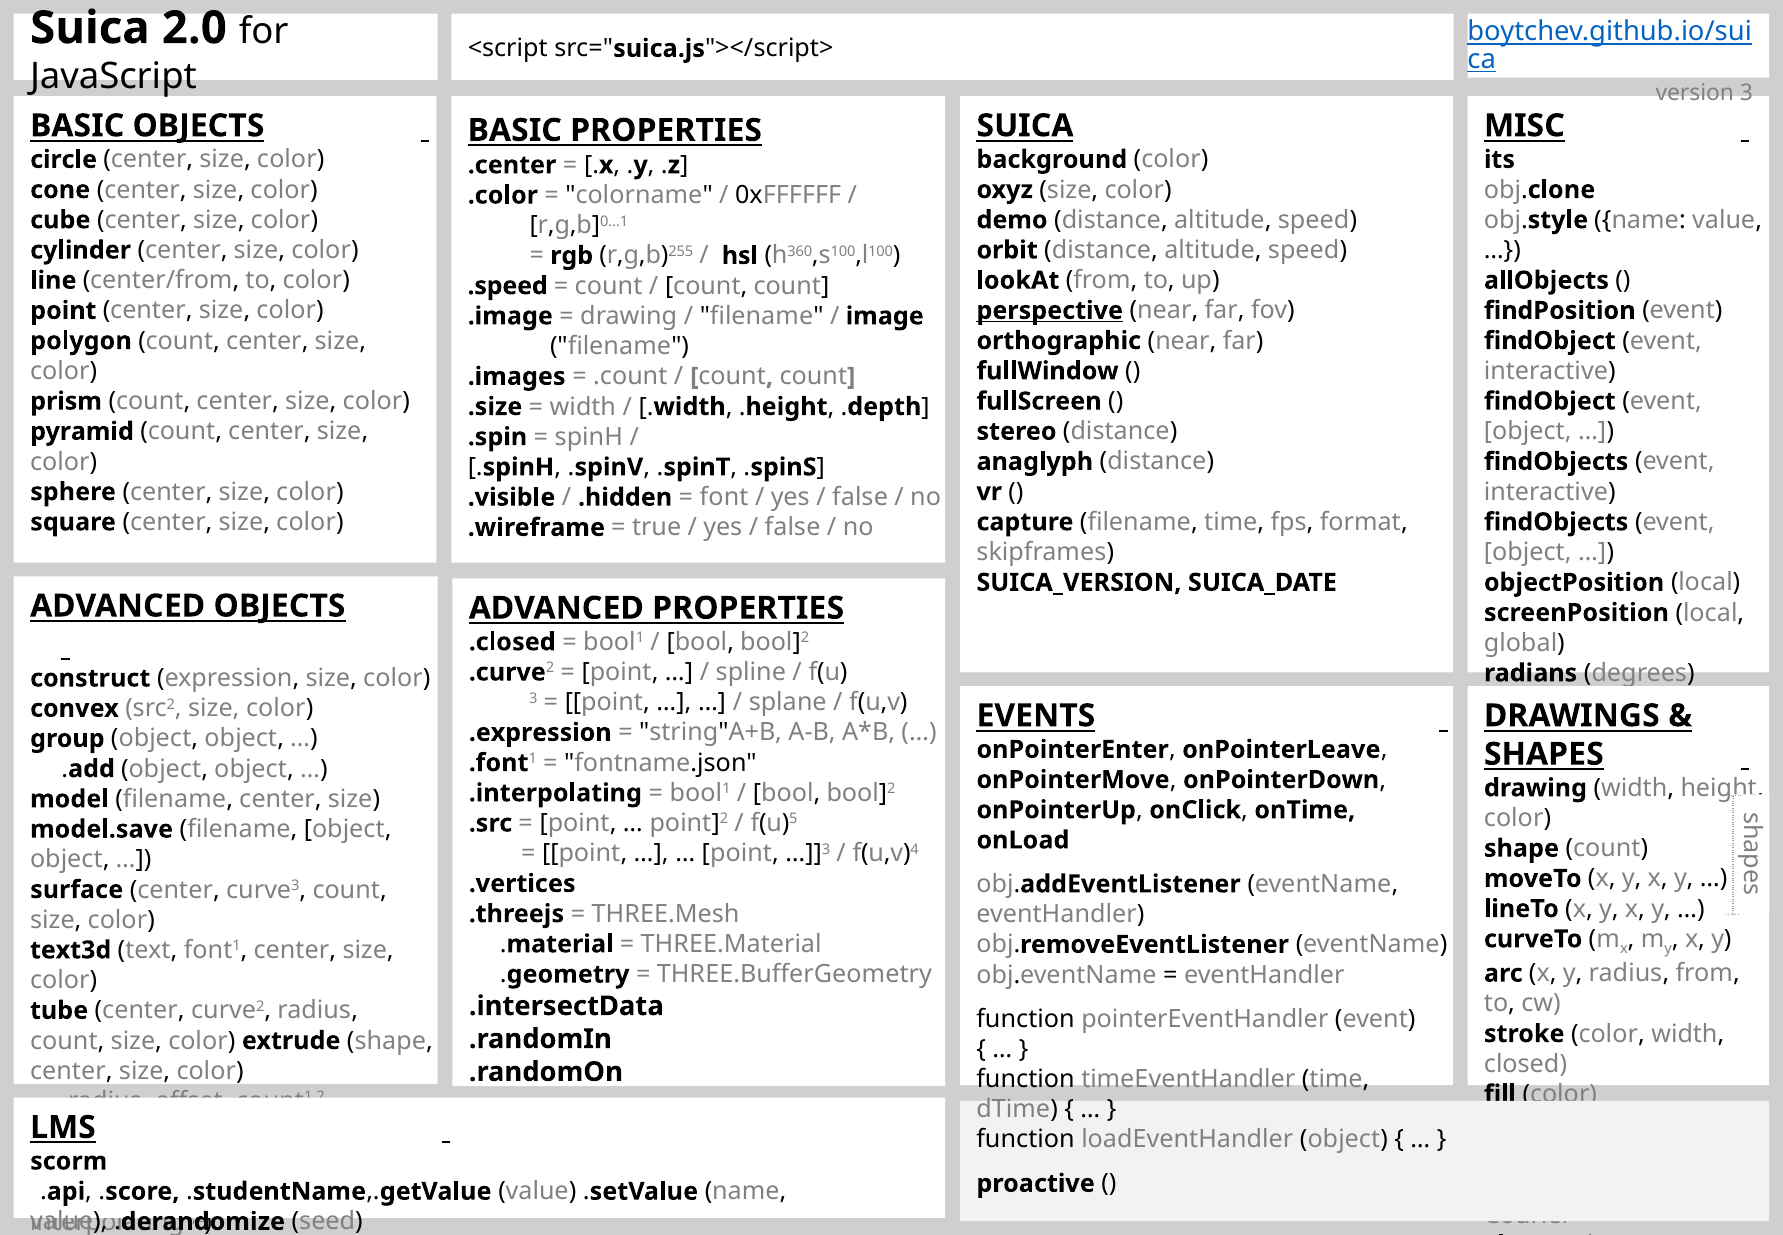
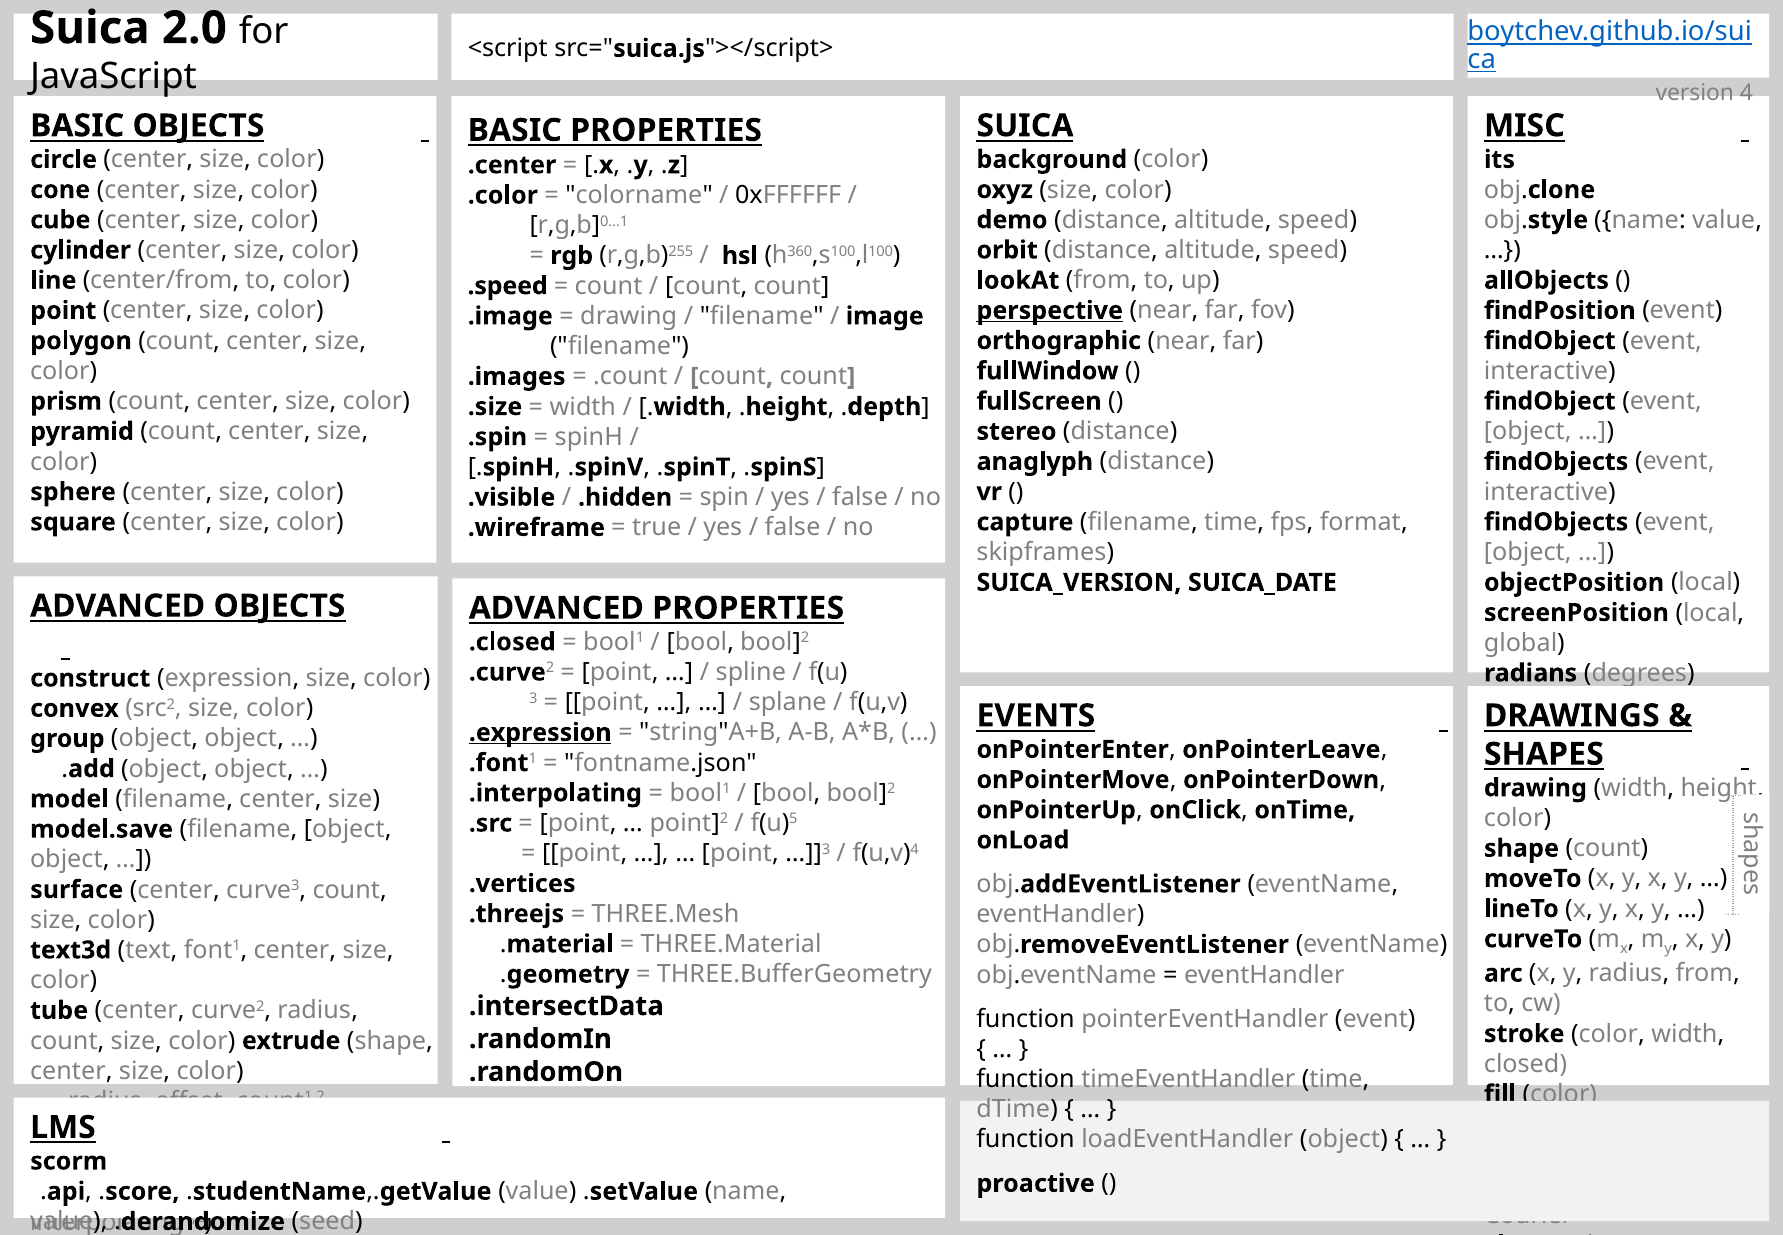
version 3: 3 -> 4 (1746, 93)
font: font -> spin (724, 497)
.expression underline: none -> present (540, 732)
